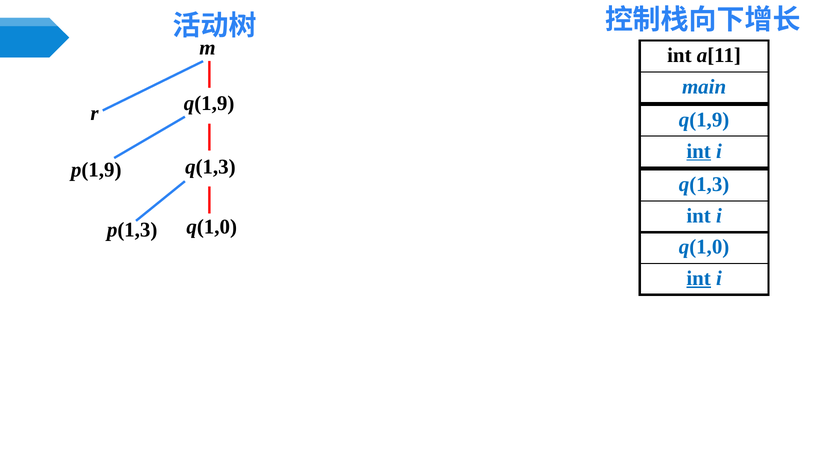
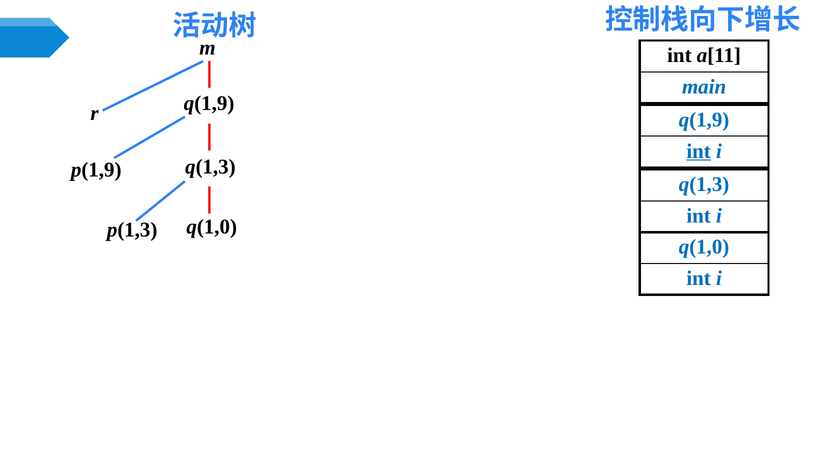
int underline: present -> none (699, 279)
